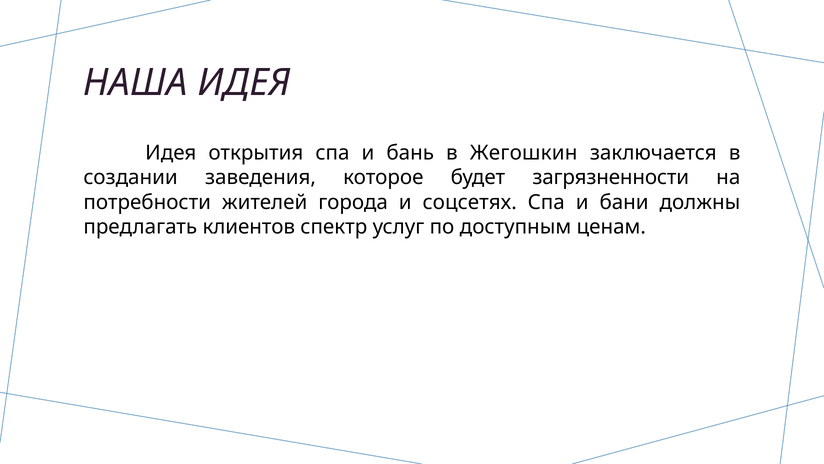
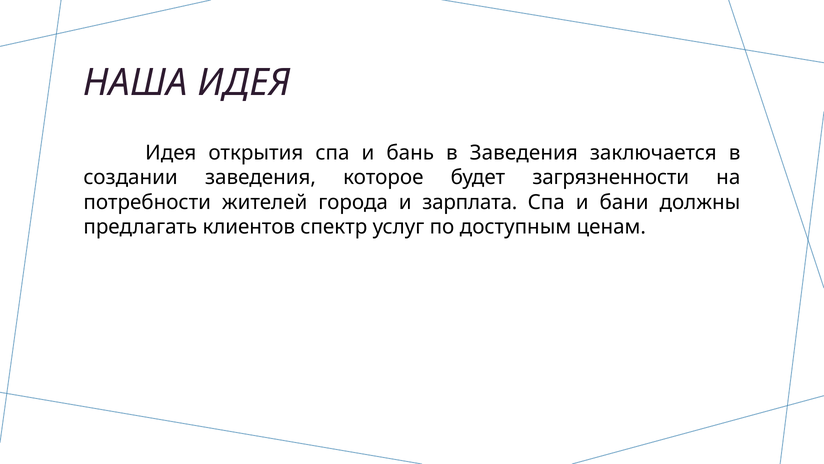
в Жегошкин: Жегошкин -> Заведения (524, 153)
соцсетях: соцсетях -> зарплата (470, 202)
